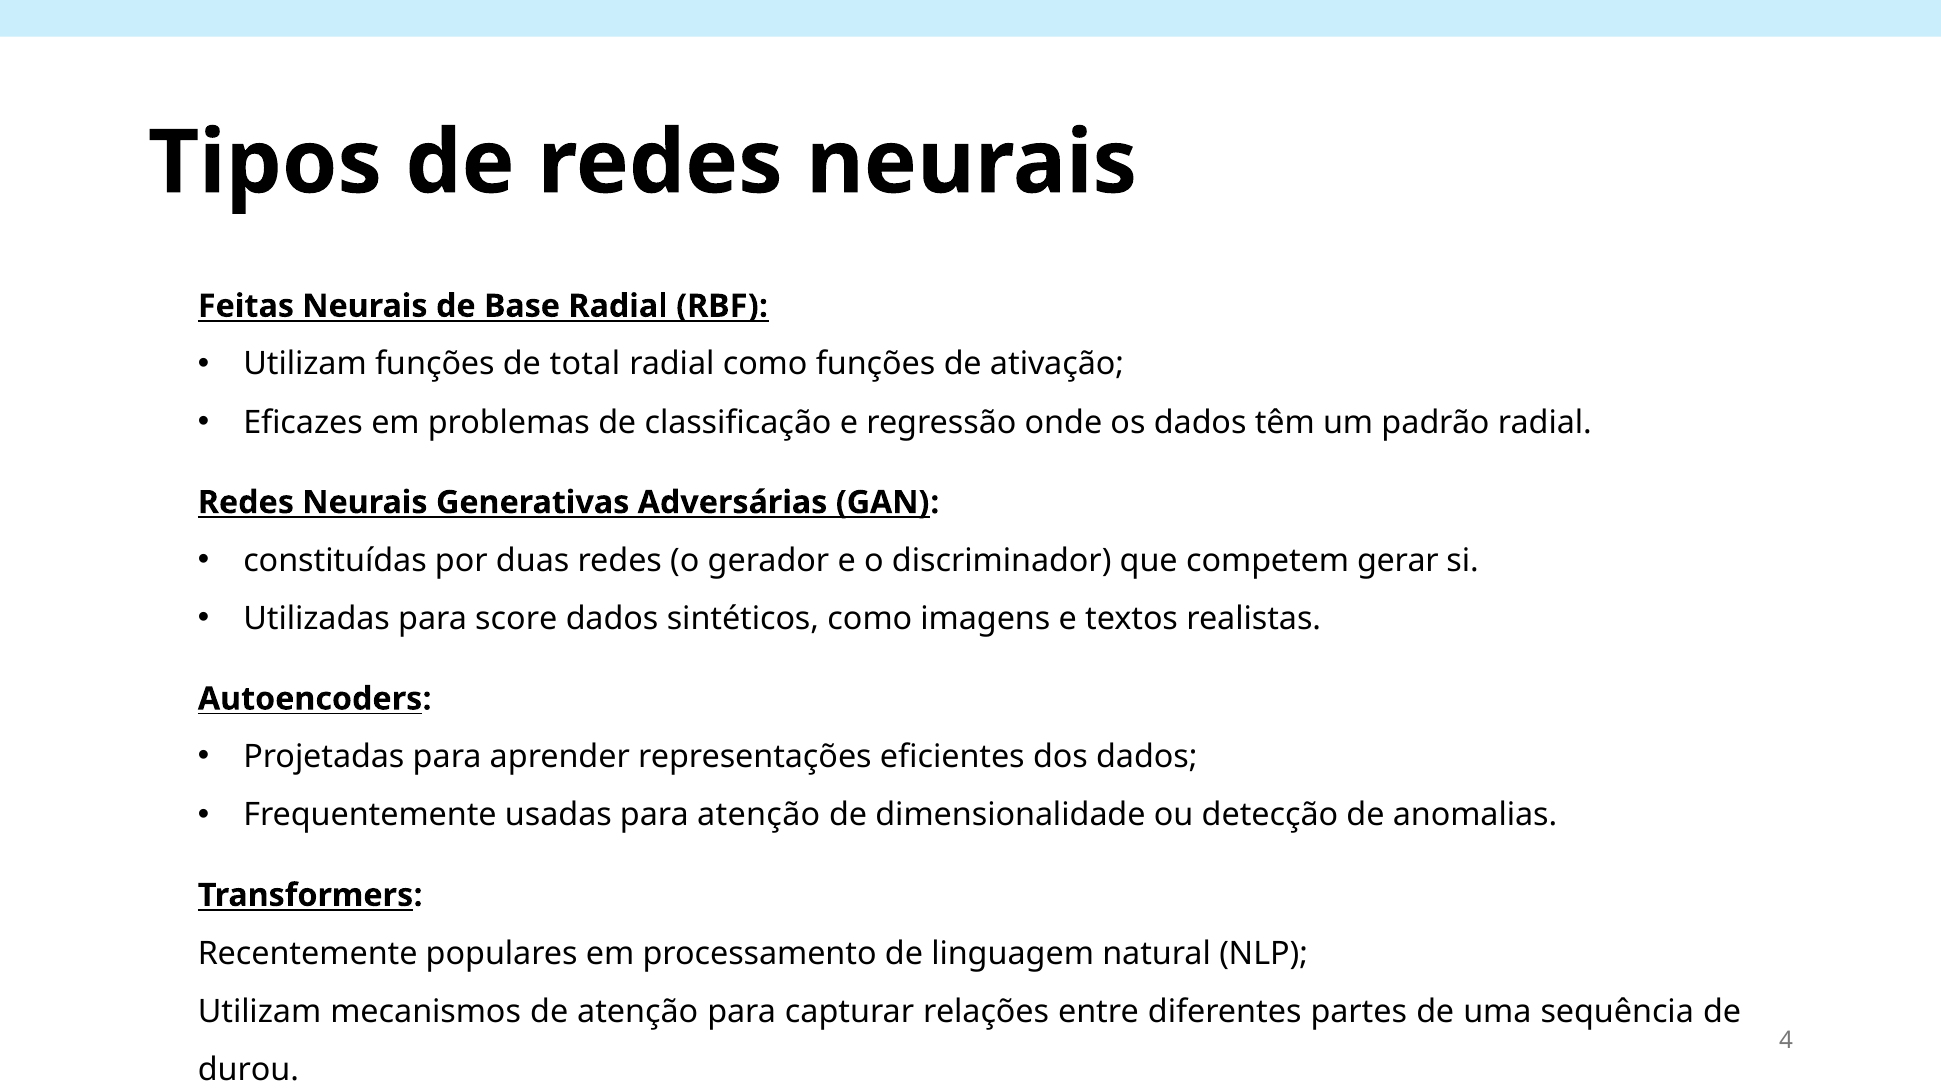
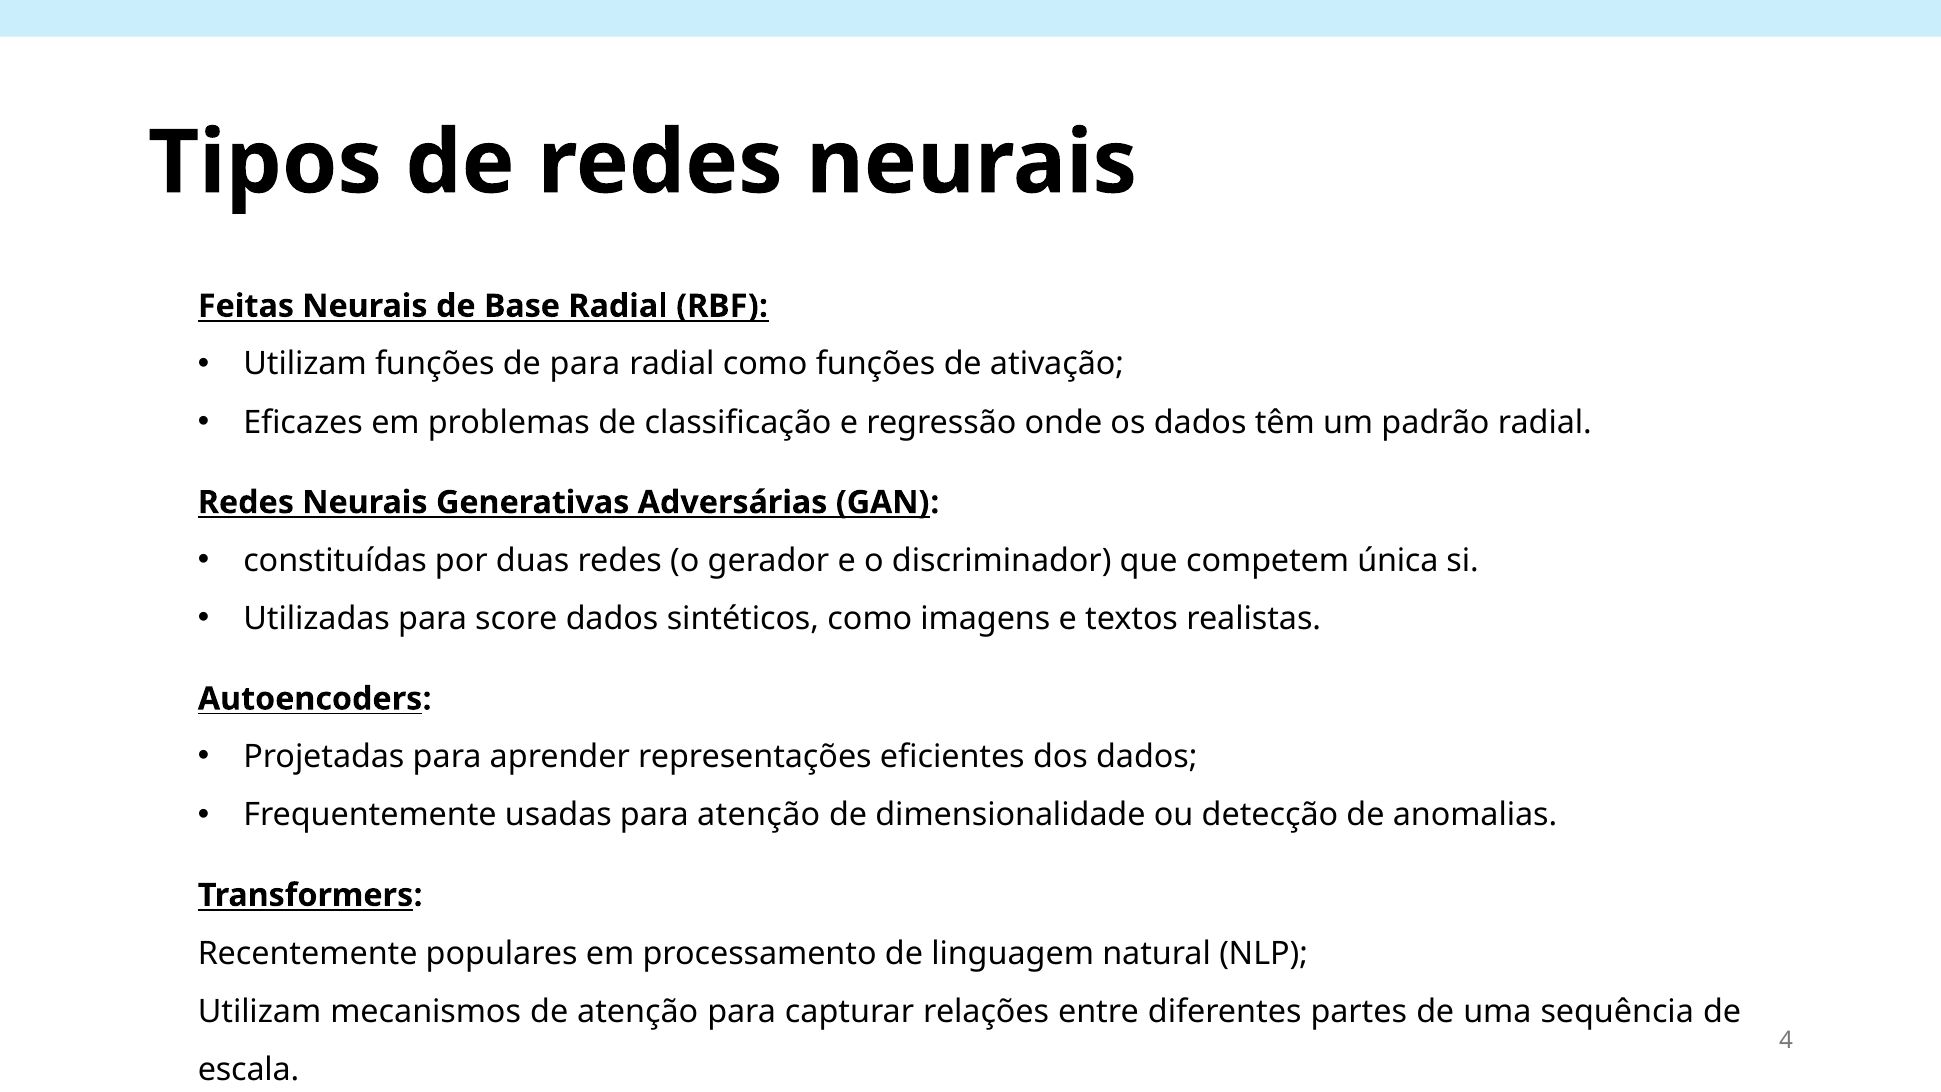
de total: total -> para (585, 364)
gerar: gerar -> única (1398, 561)
durou: durou -> escala (249, 1070)
